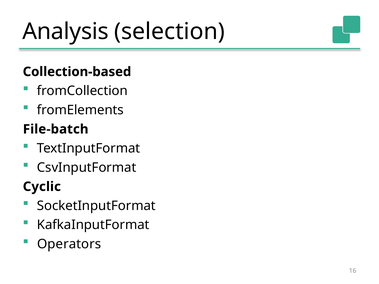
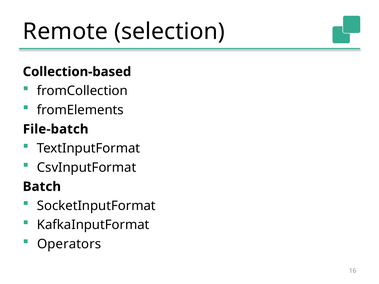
Analysis: Analysis -> Remote (65, 32)
Cyclic: Cyclic -> Batch (42, 187)
